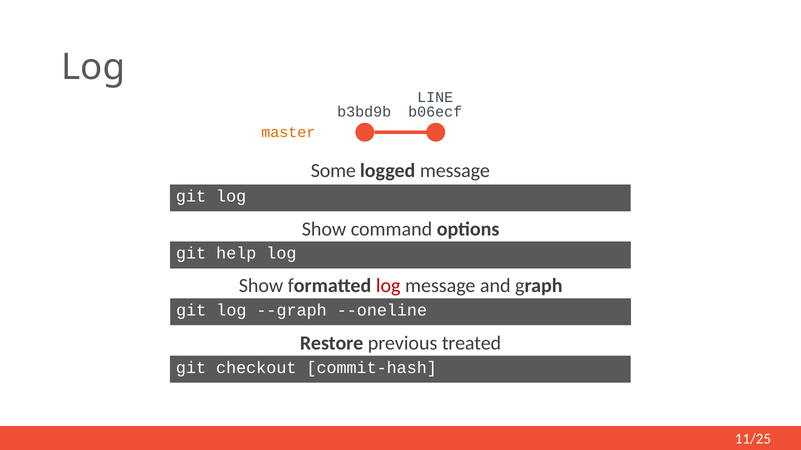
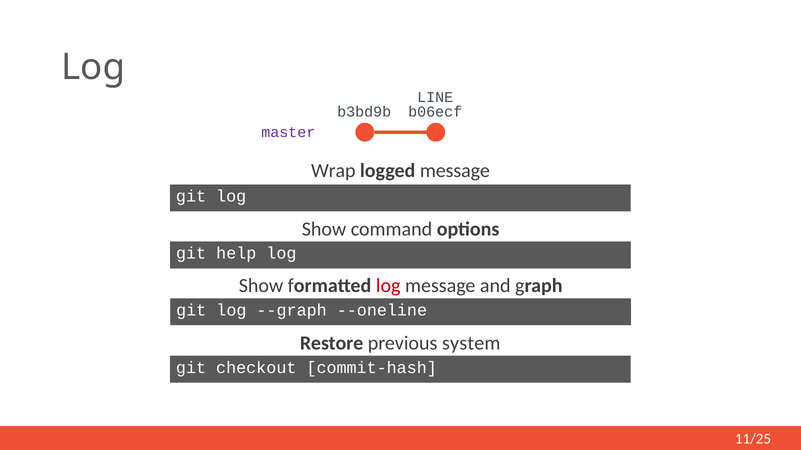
master colour: orange -> purple (288, 133)
Some: Some -> Wrap (333, 171)
treated: treated -> system (471, 344)
